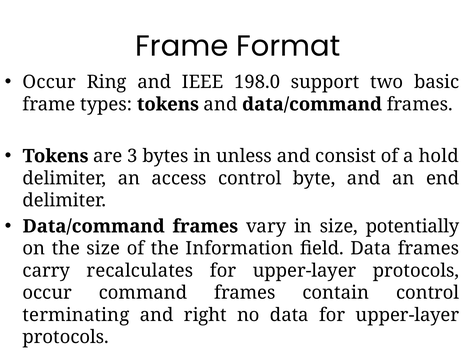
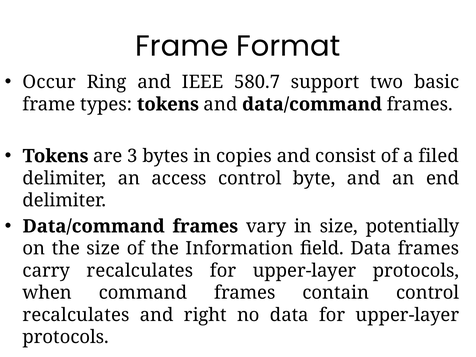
198.0: 198.0 -> 580.7 (257, 82)
unless: unless -> copies (244, 156)
hold: hold -> filed (439, 156)
occur: occur -> when (47, 293)
terminating: terminating -> recalculates (76, 315)
